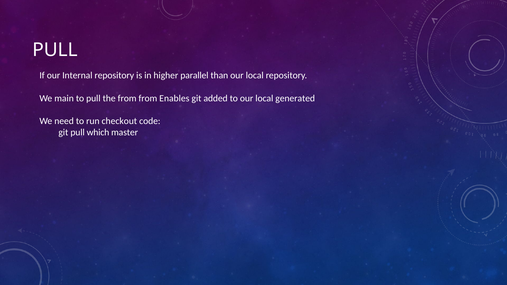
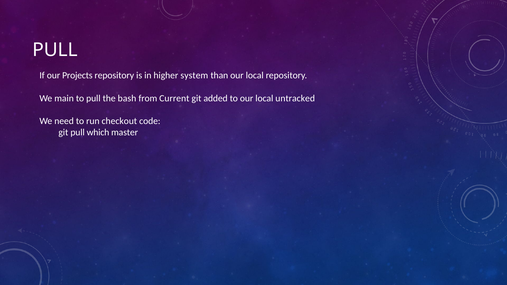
Internal: Internal -> Projects (77, 76)
parallel: parallel -> system (194, 76)
the from: from -> bash (127, 98)
Enables: Enables -> Current (174, 98)
generated: generated -> untracked (295, 98)
